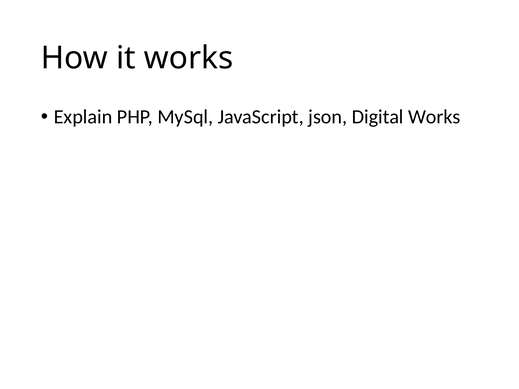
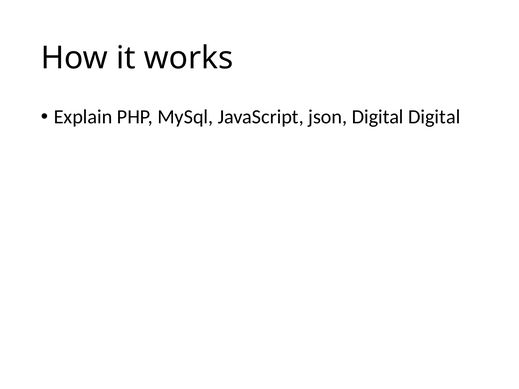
Digital Works: Works -> Digital (434, 117)
